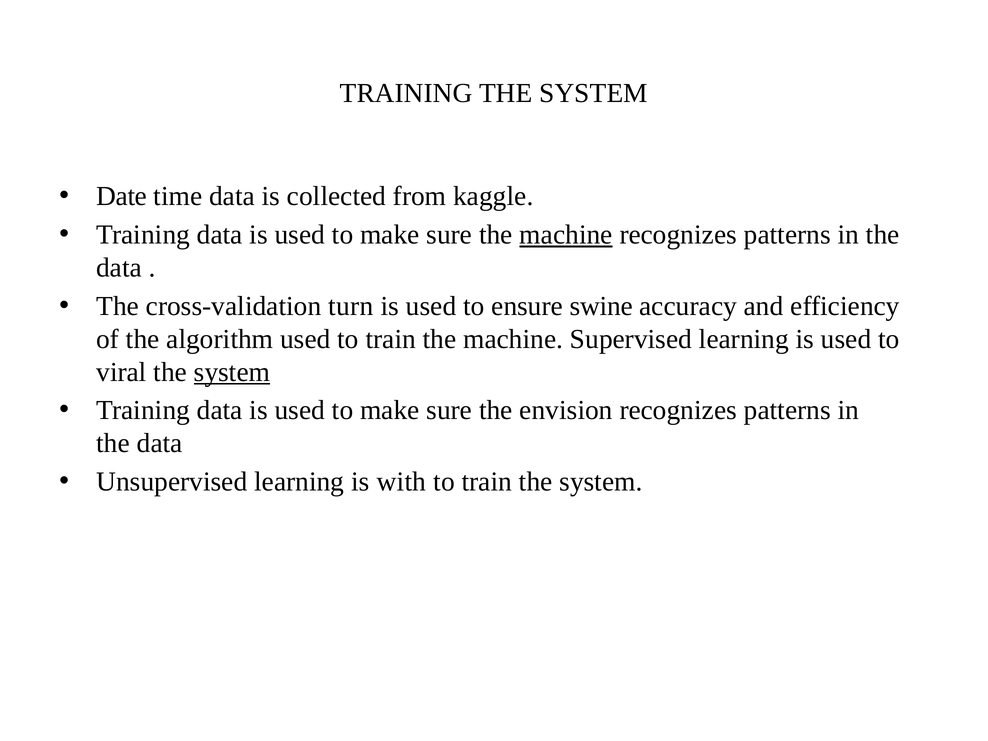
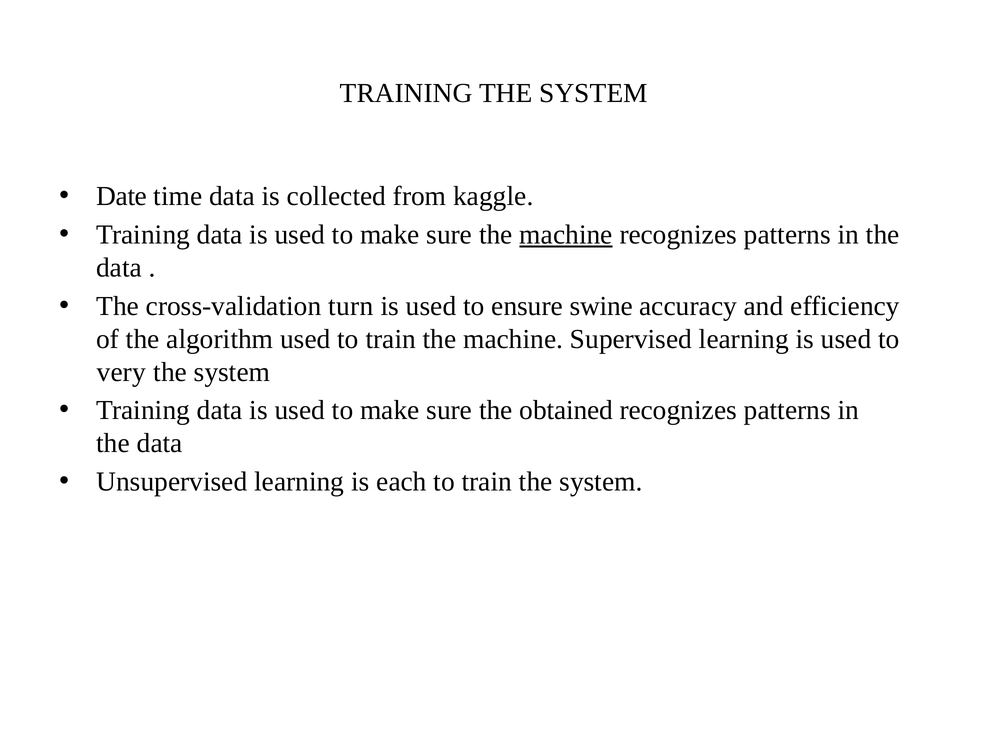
viral: viral -> very (121, 372)
system underline: present -> none (232, 372)
envision: envision -> obtained (566, 410)
with: with -> each (401, 482)
